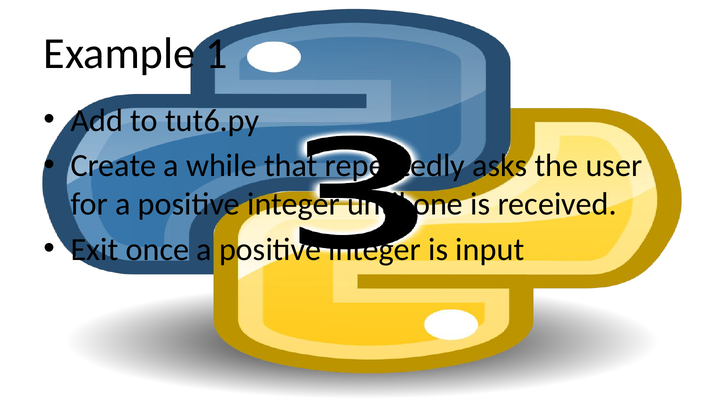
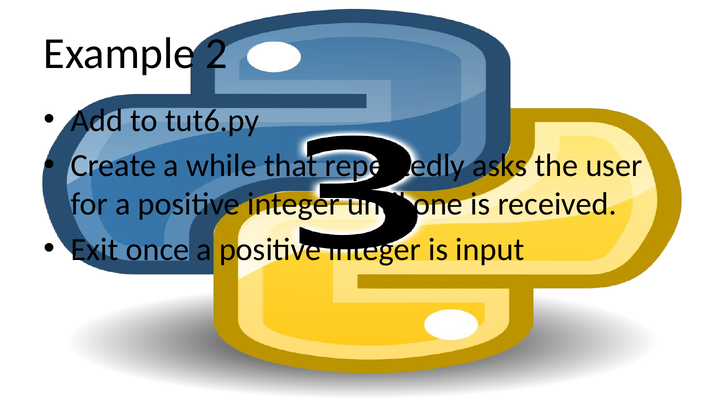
1: 1 -> 2 (216, 53)
